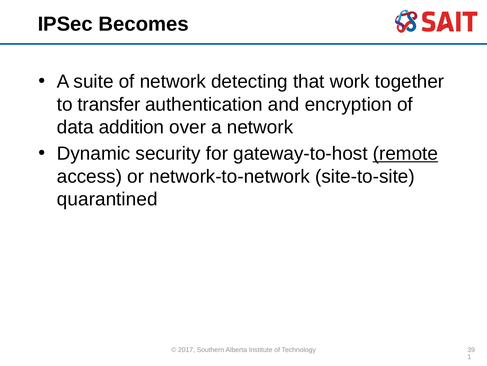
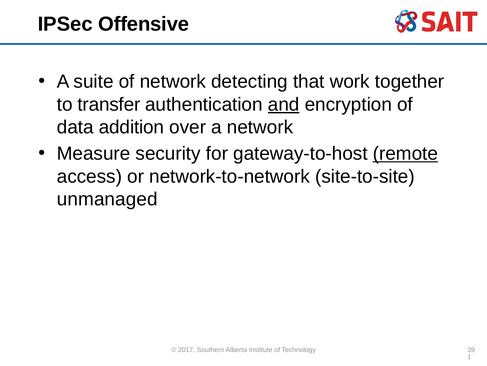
Becomes: Becomes -> Offensive (144, 24)
and underline: none -> present (284, 104)
Dynamic: Dynamic -> Measure (94, 153)
quarantined: quarantined -> unmanaged (107, 199)
